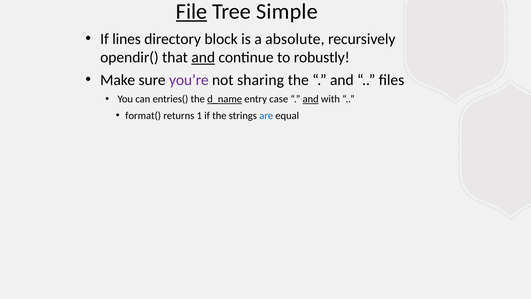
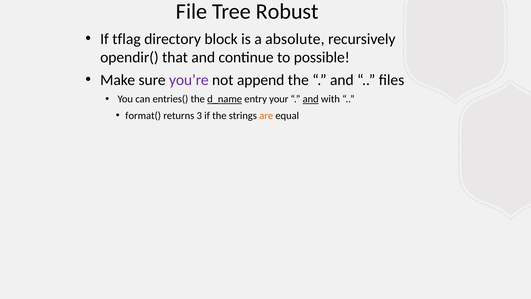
File underline: present -> none (192, 12)
Simple: Simple -> Robust (287, 12)
lines: lines -> tflag (126, 39)
and underline: present -> none (203, 57)
robustly: robustly -> possible (322, 57)
sharing: sharing -> append (261, 80)
case: case -> your (279, 99)
1: 1 -> 3 (199, 116)
are colour: blue -> orange (266, 116)
